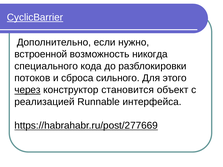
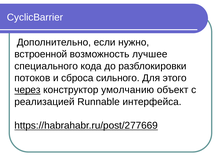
CyclicBarrier underline: present -> none (35, 17)
никогда: никогда -> лучшее (150, 54)
становится: становится -> умолчанию (128, 90)
